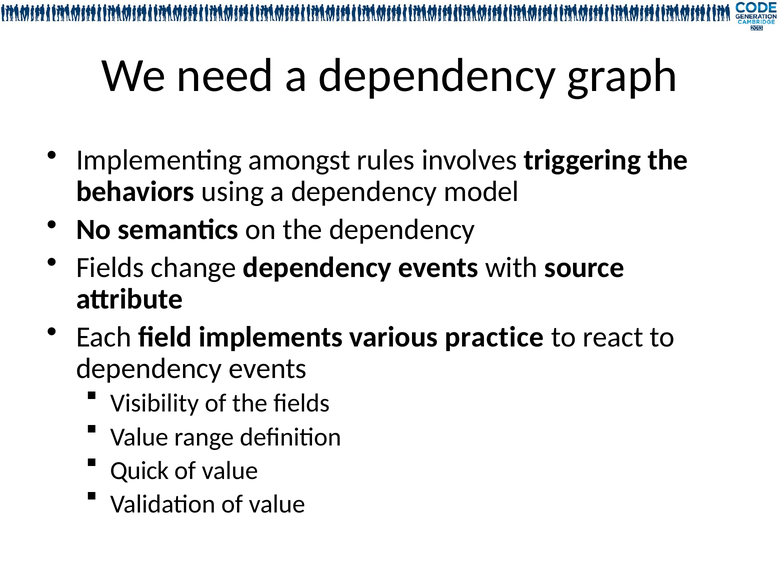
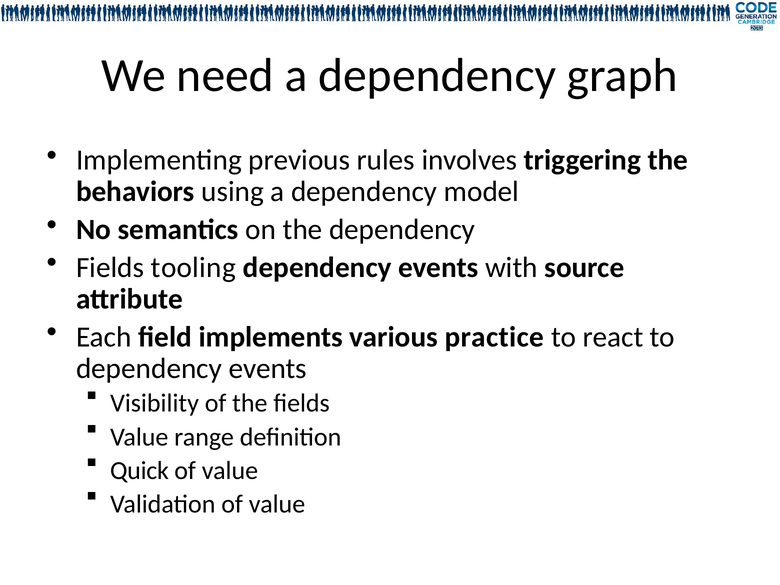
amongst: amongst -> previous (299, 160)
change: change -> tooling (193, 267)
